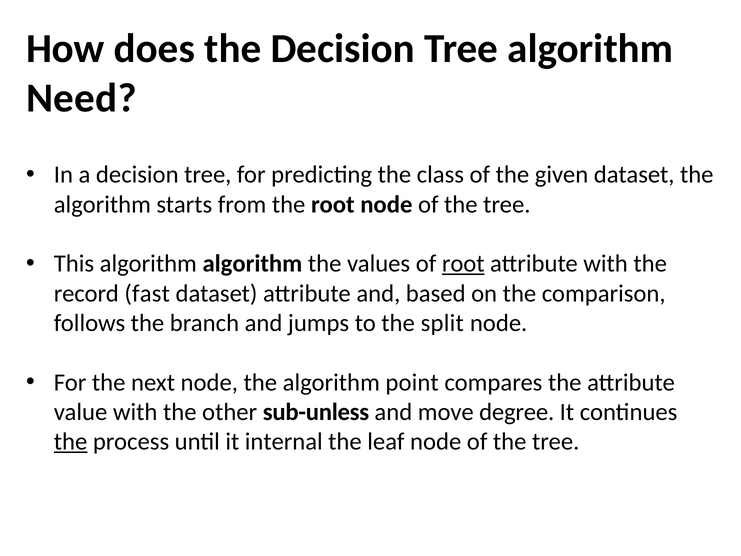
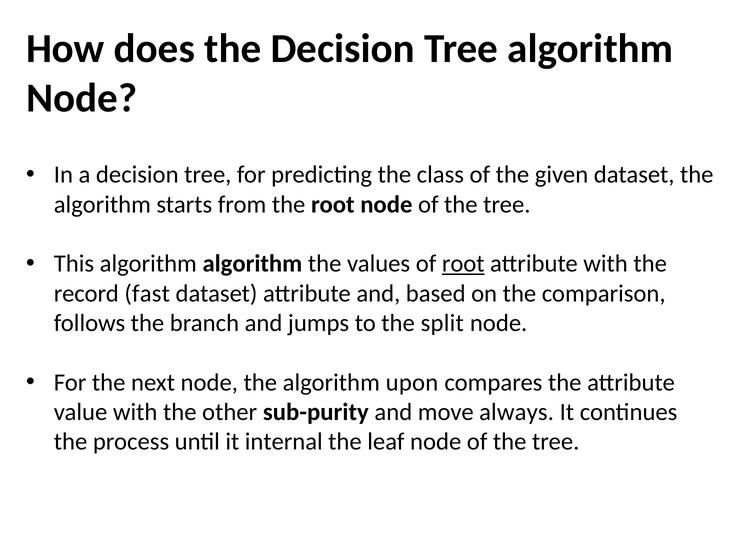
Need: Need -> Node (82, 98)
point: point -> upon (412, 382)
sub-unless: sub-unless -> sub-purity (316, 412)
degree: degree -> always (517, 412)
the underline: present -> none (71, 441)
